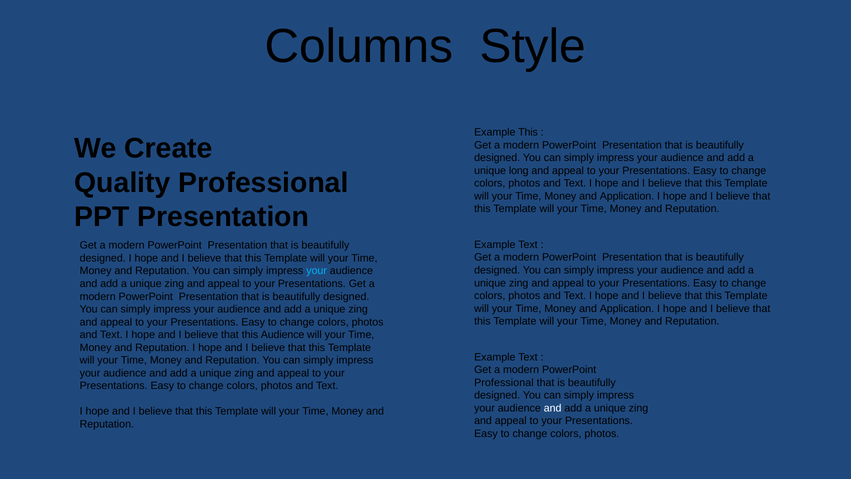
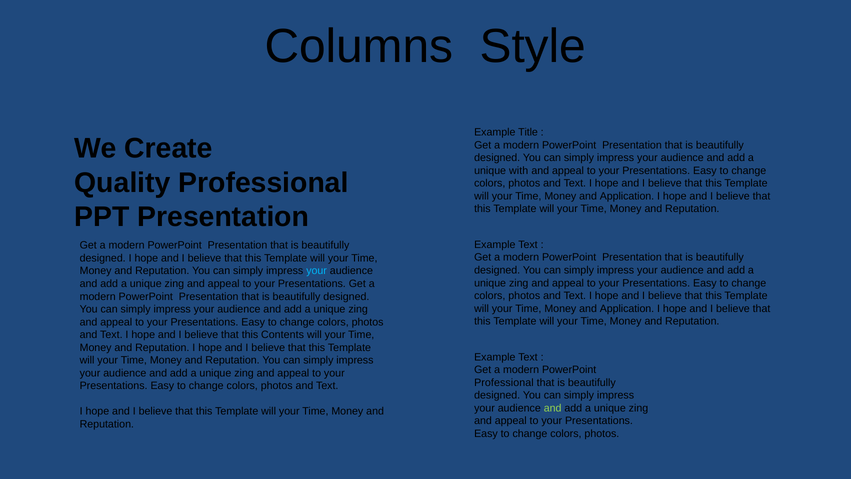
Example This: This -> Title (528, 132)
long: long -> with (519, 171)
this Audience: Audience -> Contents (283, 335)
and colour: white -> light green (553, 408)
